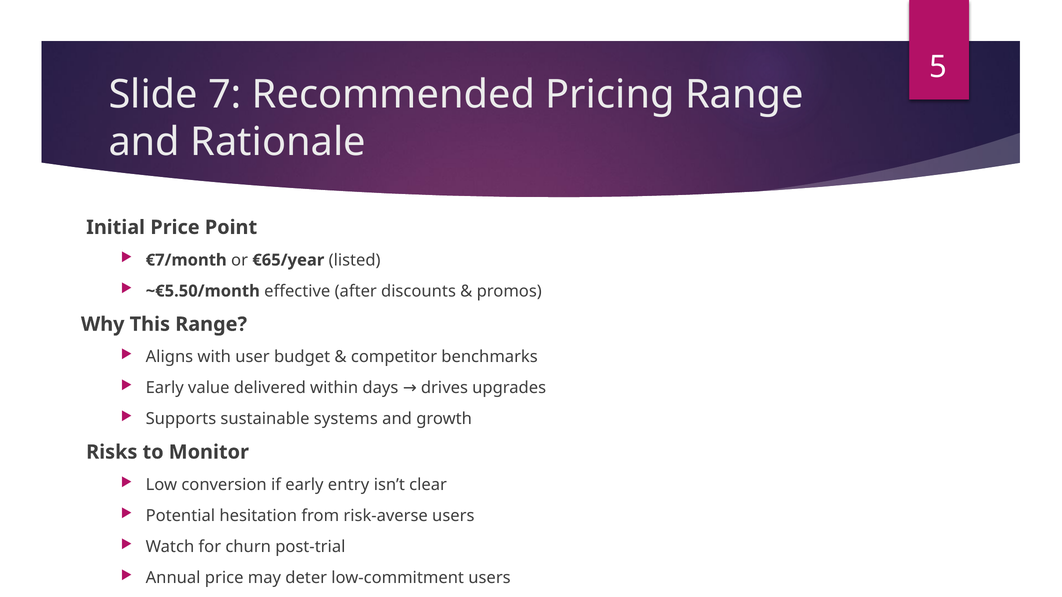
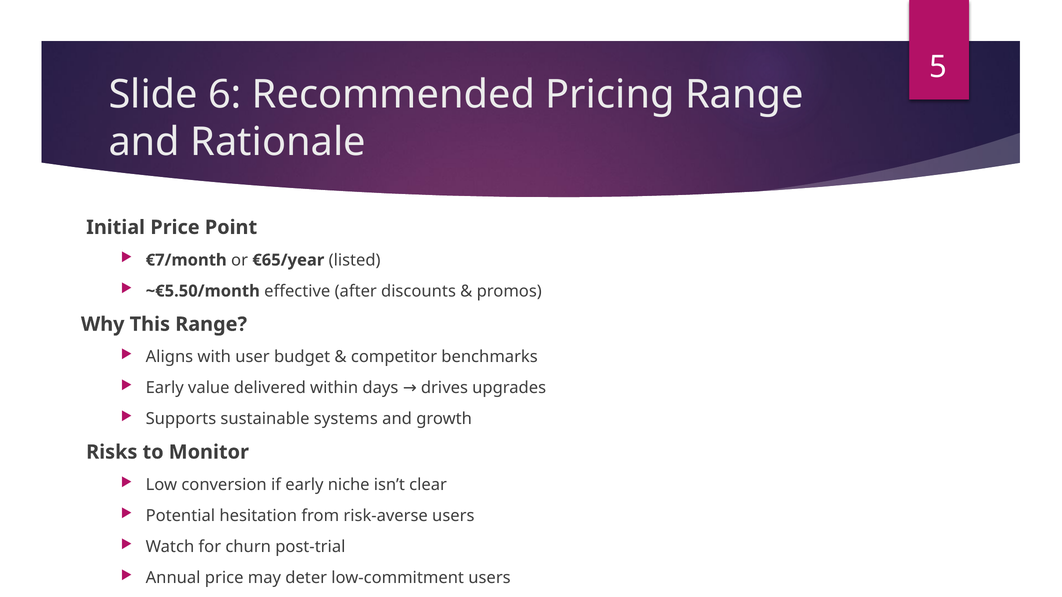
7: 7 -> 6 (225, 94)
entry: entry -> niche (349, 485)
